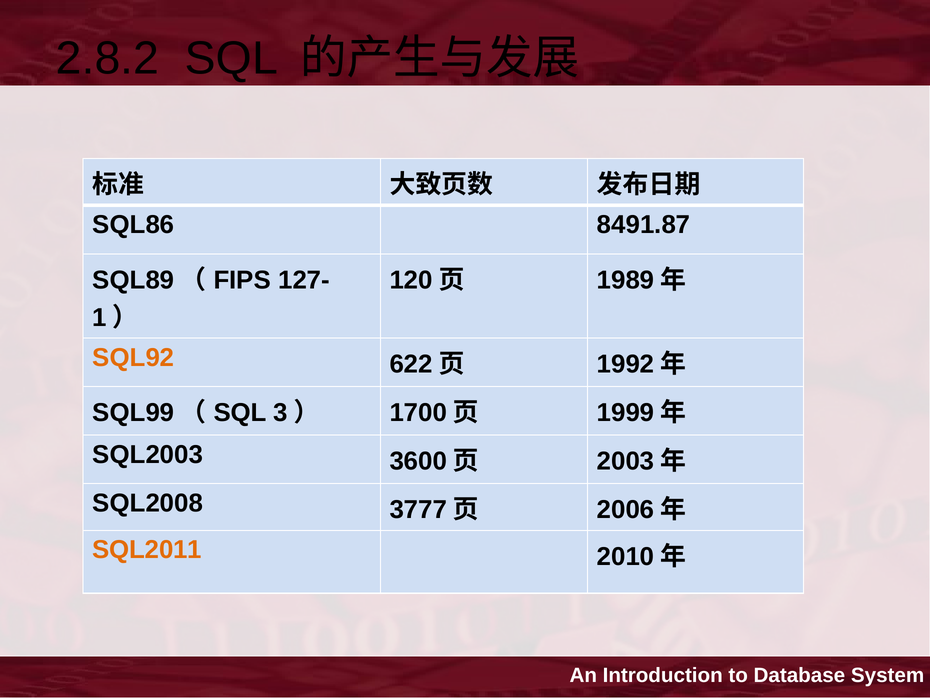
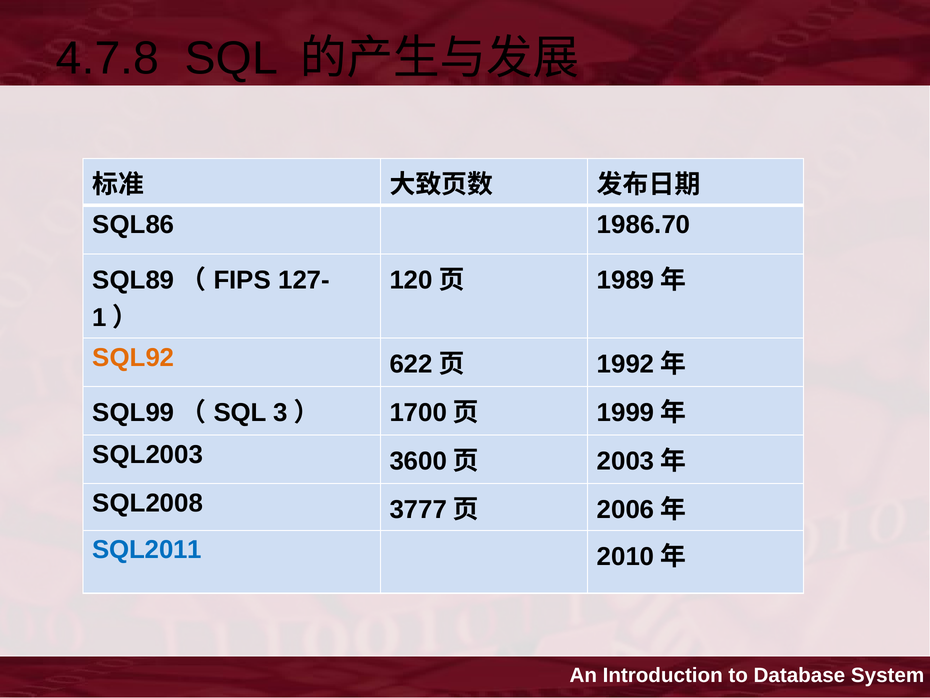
2.8.2: 2.8.2 -> 4.7.8 (107, 59)
8491.87: 8491.87 -> 1986.70 (644, 225)
SQL2011 colour: orange -> blue (147, 550)
